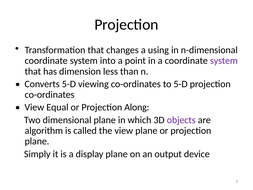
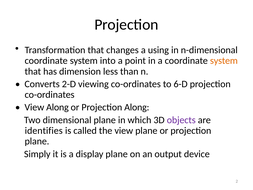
system colour: purple -> orange (224, 61)
Converts 5-D: 5-D -> 2-D (69, 84)
to 5-D: 5-D -> 6-D (181, 84)
View Equal: Equal -> Along (57, 107)
algorithm: algorithm -> identifies (44, 130)
